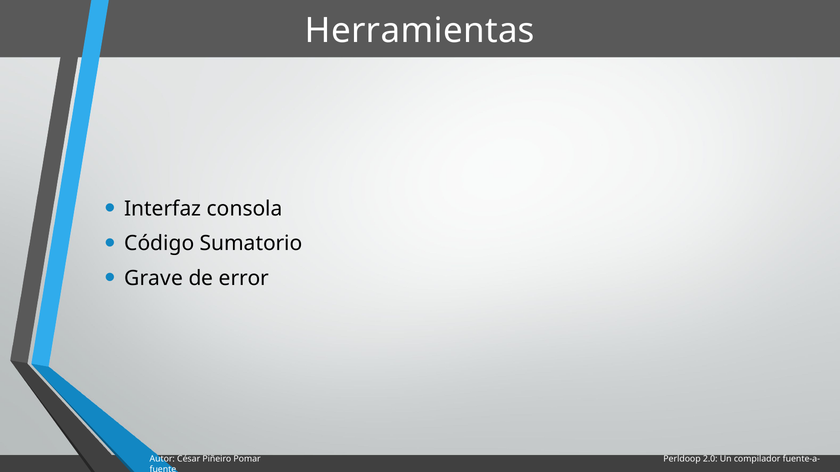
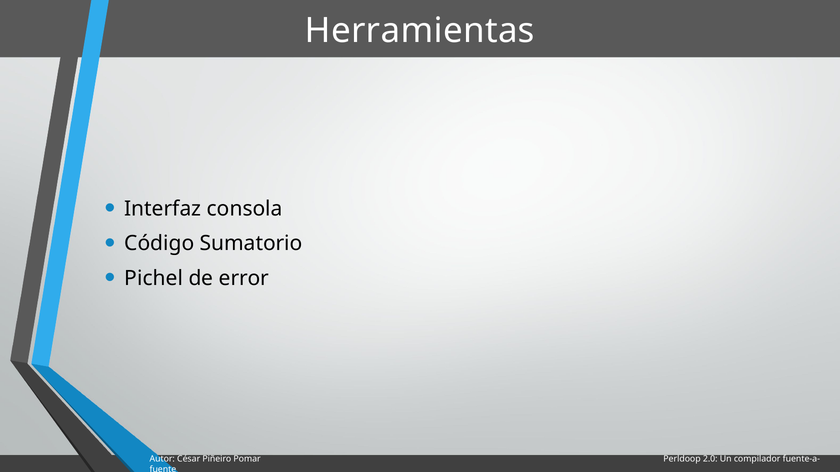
Grave: Grave -> Pichel (154, 278)
